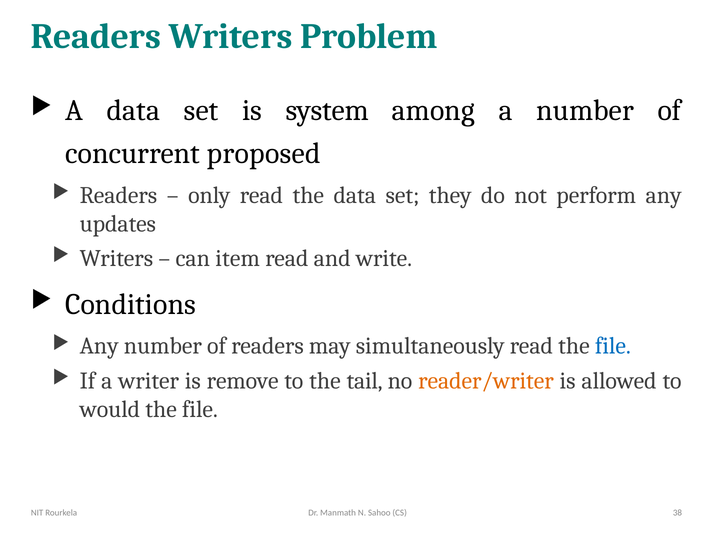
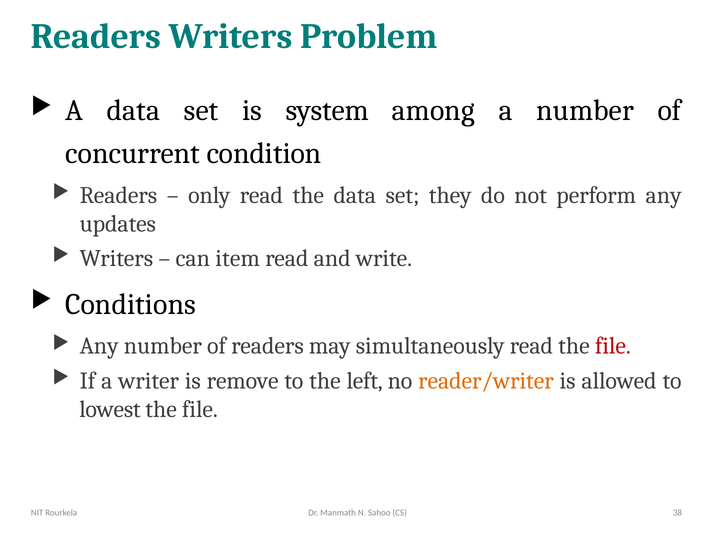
proposed: proposed -> condition (264, 153)
file colour: blue -> red (613, 346)
tail: tail -> left (365, 380)
would: would -> lowest (110, 409)
